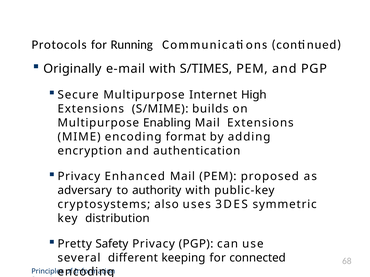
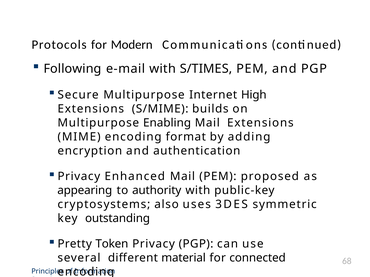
Running: Running -> Modern (132, 45)
Originally: Originally -> Following (72, 69)
adversary: adversary -> appearing (85, 191)
distribution: distribution -> outstanding (118, 219)
Safety: Safety -> Token (112, 244)
keeping: keeping -> material (184, 258)
